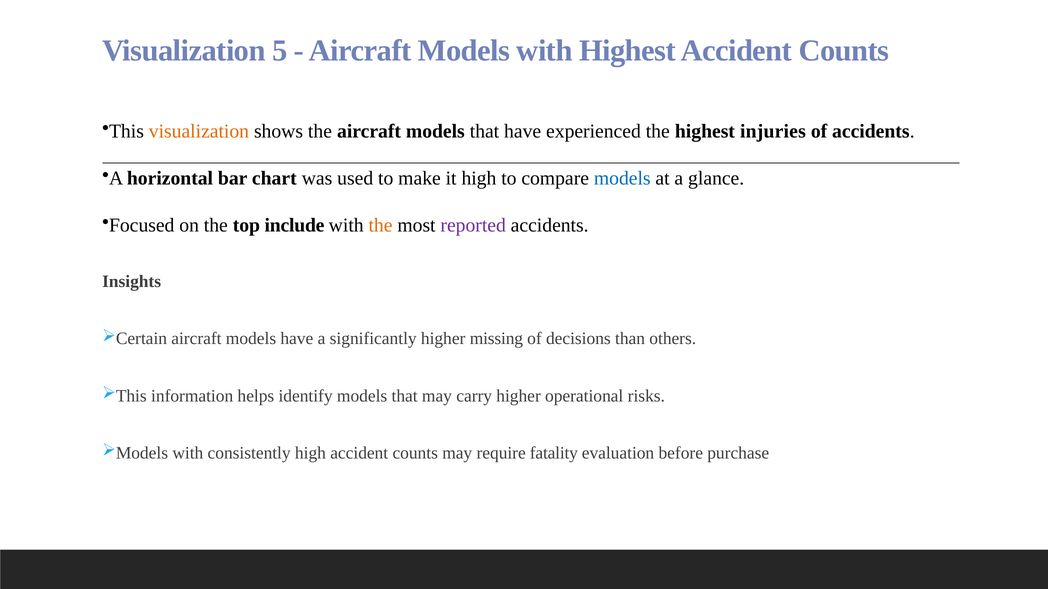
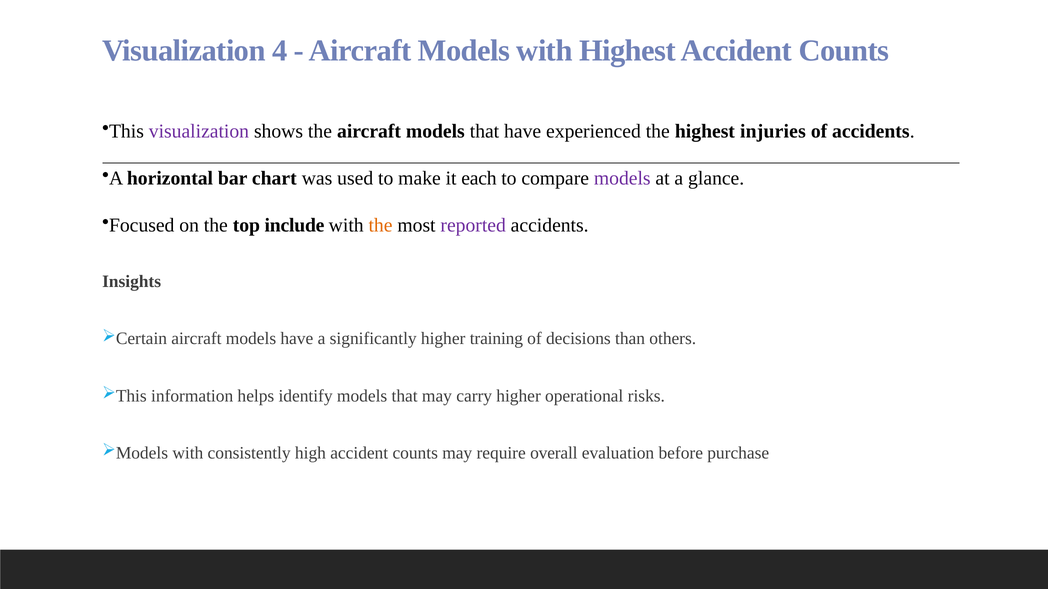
5: 5 -> 4 (280, 50)
visualization colour: orange -> purple (199, 131)
it high: high -> each (479, 179)
models colour: blue -> purple (622, 179)
missing: missing -> training (496, 339)
fatality: fatality -> overall (554, 453)
